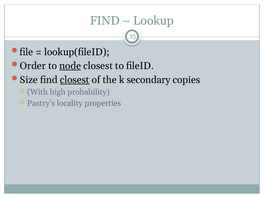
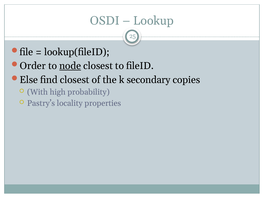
FIND: FIND -> OSDI (105, 21)
Size: Size -> Else (29, 80)
closest underline: present -> none (75, 80)
